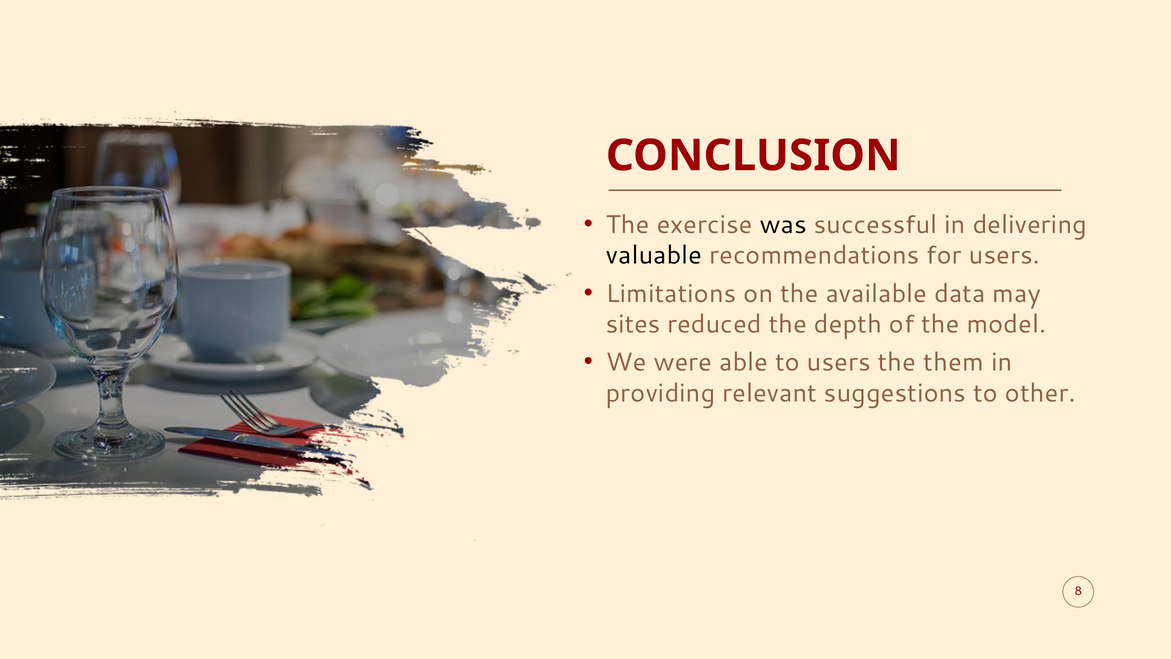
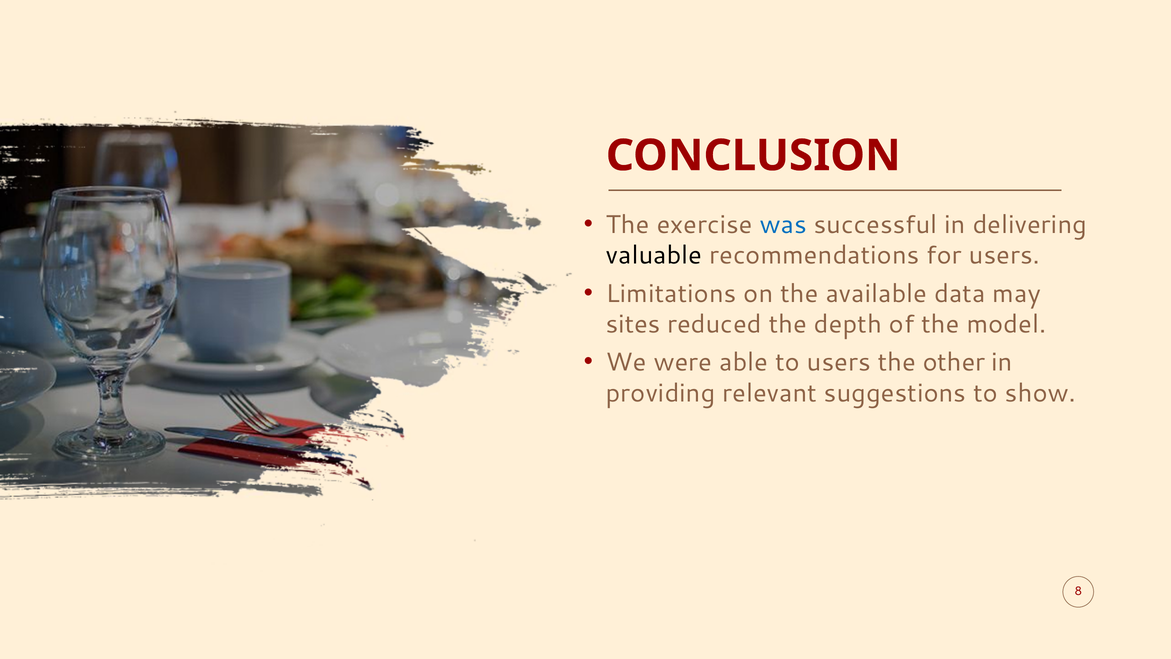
was colour: black -> blue (783, 225)
them: them -> other (954, 362)
other: other -> show (1040, 393)
